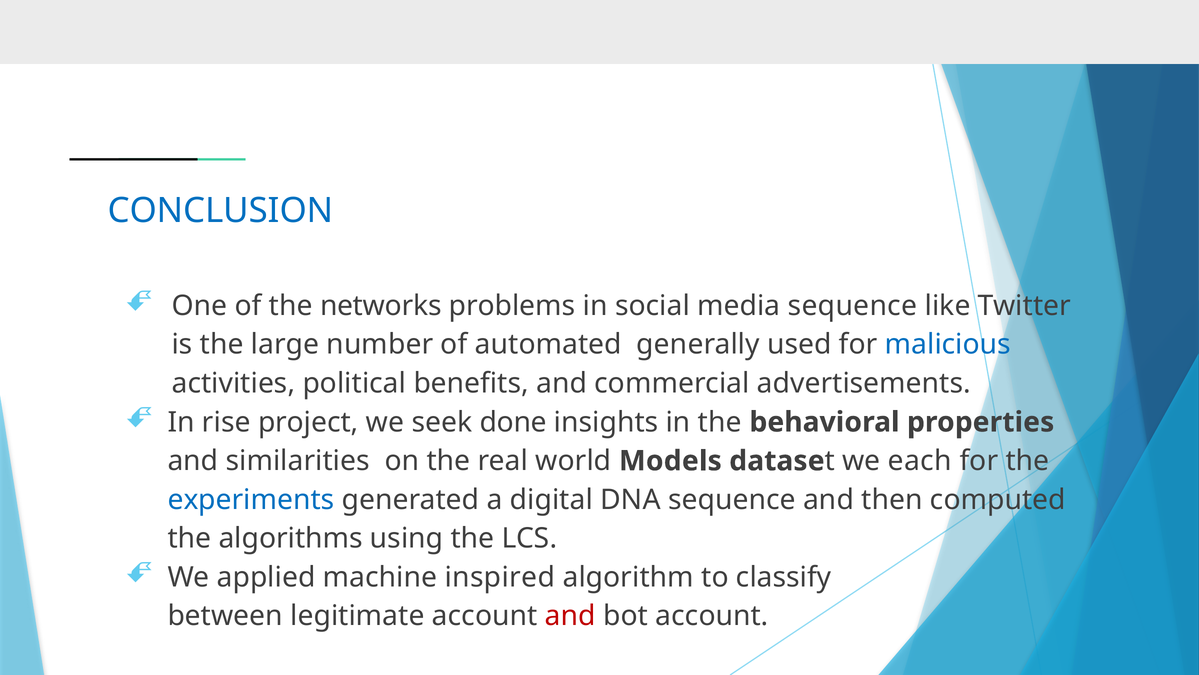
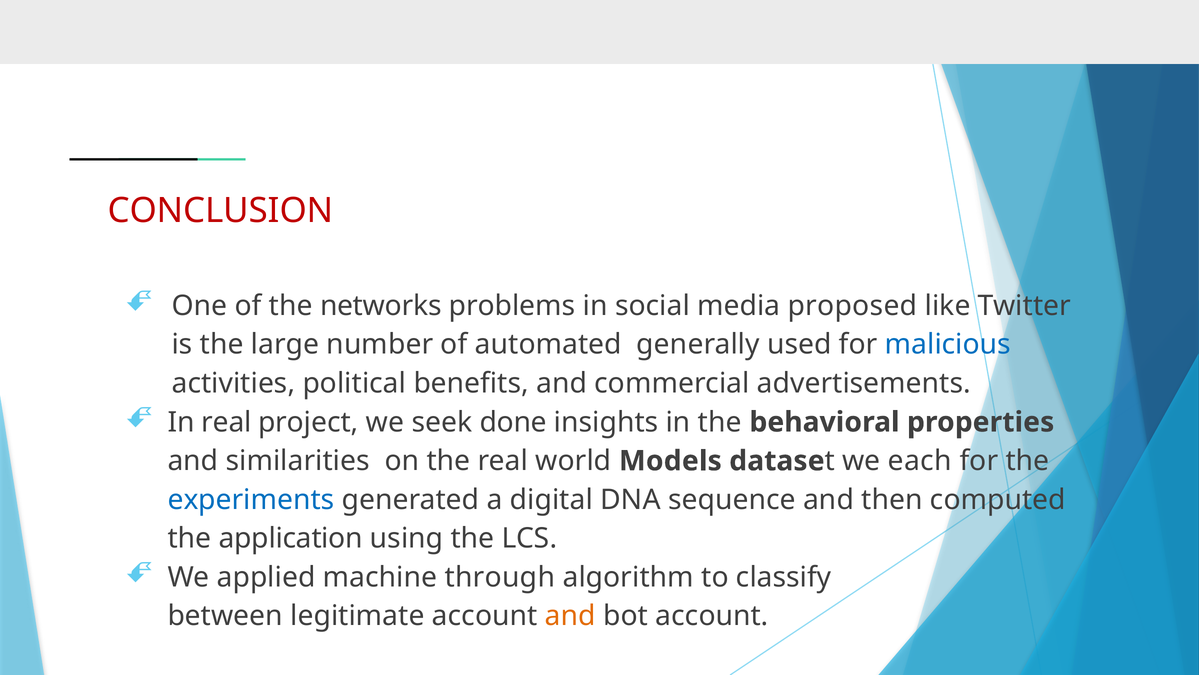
CONCLUSION colour: blue -> red (221, 211)
media sequence: sequence -> proposed (852, 306)
In rise: rise -> real (226, 422)
algorithms: algorithms -> application (291, 538)
inspired: inspired -> through (500, 577)
and colour: red -> orange (570, 616)
